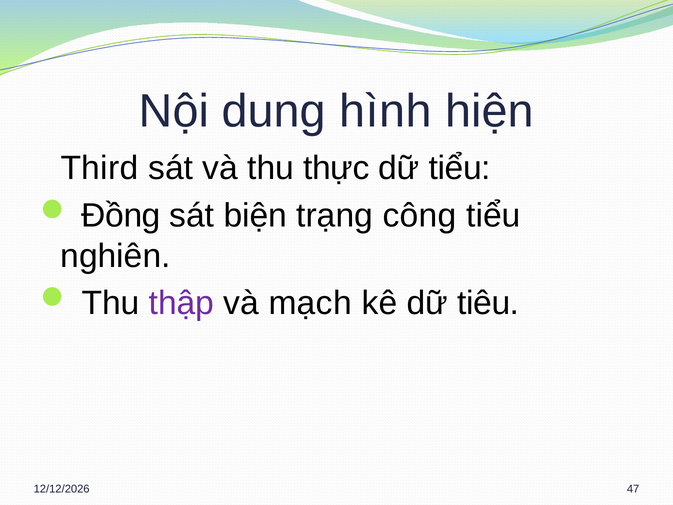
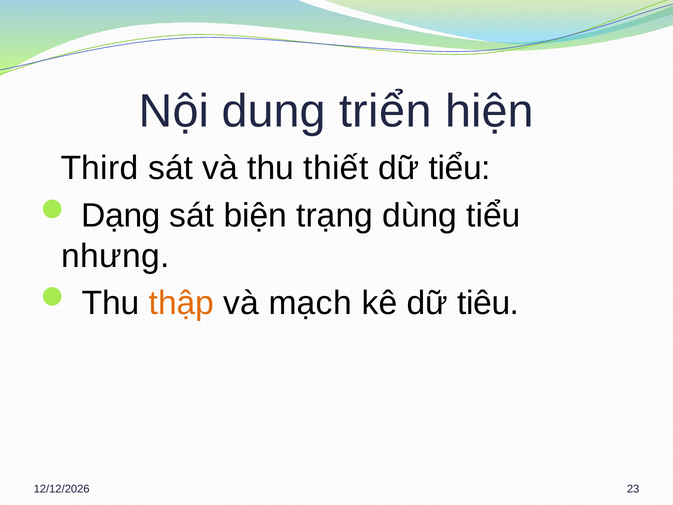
hình: hình -> triển (385, 111)
thực: thực -> thiết (336, 168)
Đồng: Đồng -> Dạng (121, 215)
công: công -> dùng (420, 215)
nghiên: nghiên -> nhưng (115, 256)
thập colour: purple -> orange (181, 303)
47: 47 -> 23 (633, 489)
